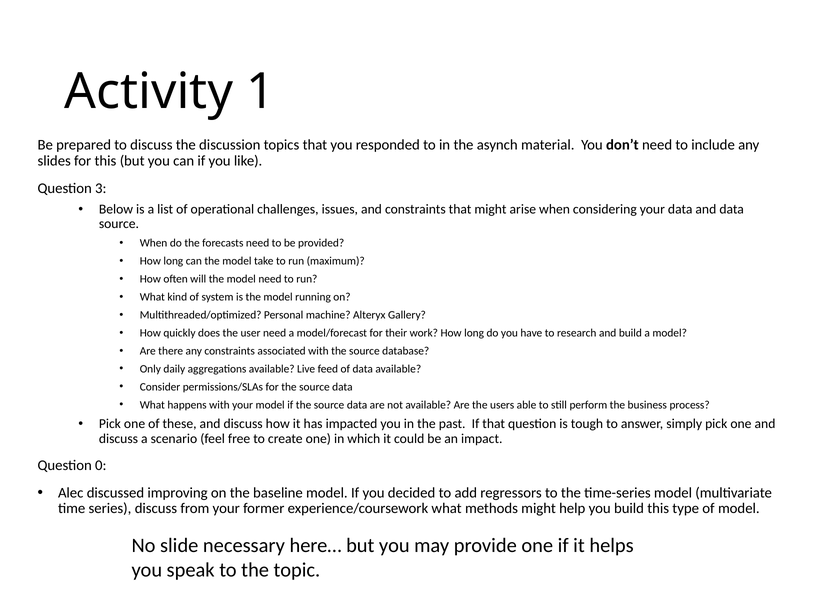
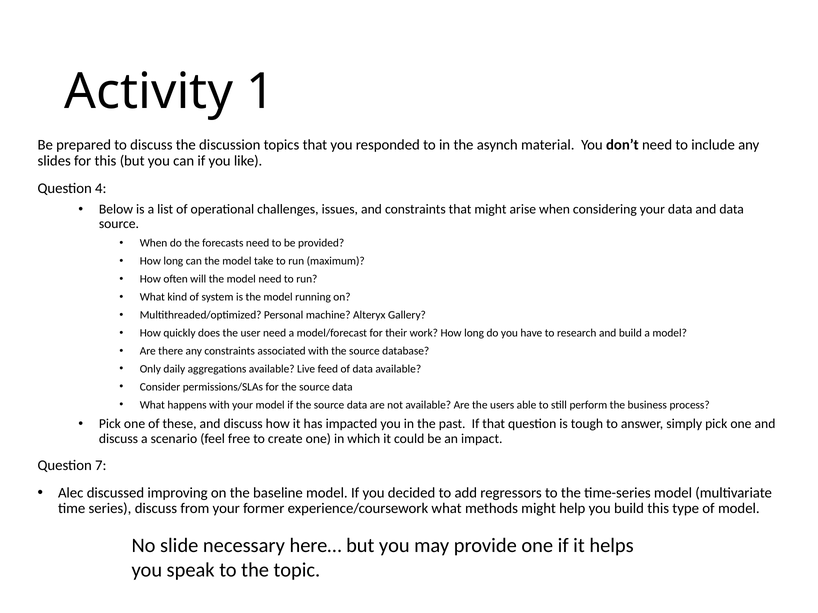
3: 3 -> 4 (101, 188)
0: 0 -> 7 (101, 466)
